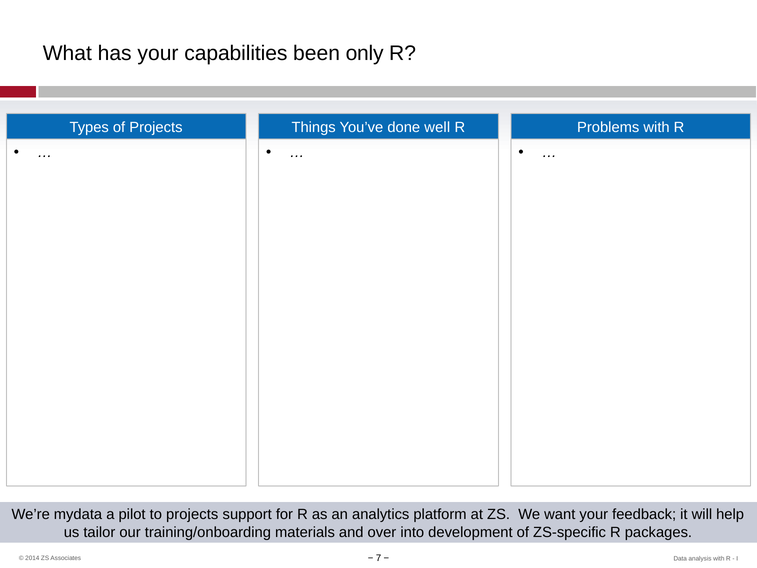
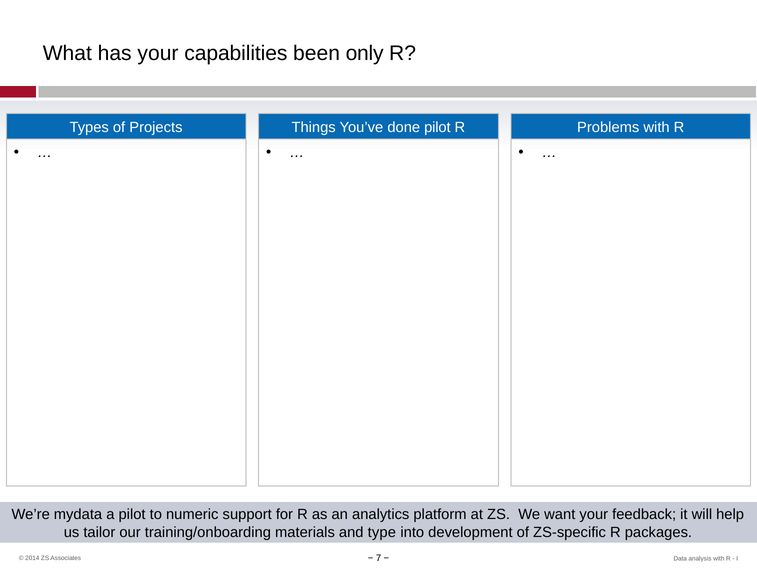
done well: well -> pilot (437, 127)
to projects: projects -> numeric (192, 514)
over: over -> type (382, 532)
